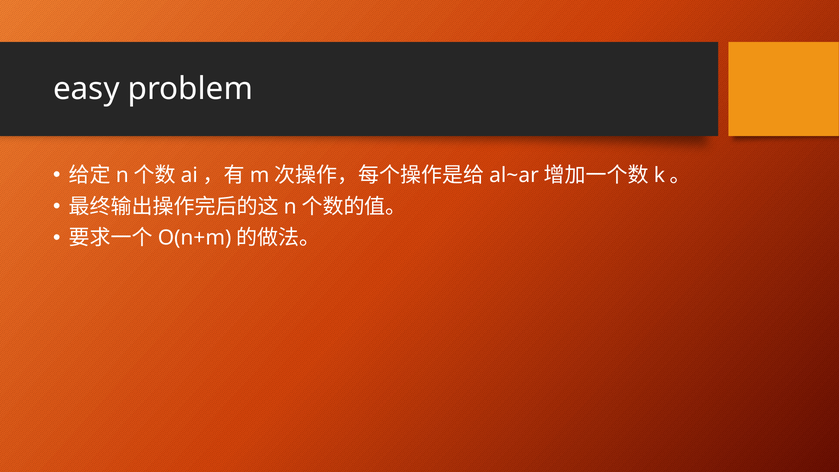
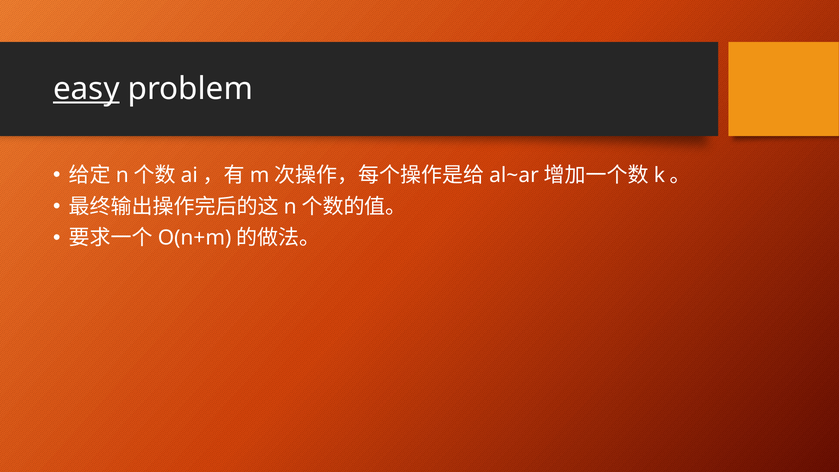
easy underline: none -> present (86, 89)
